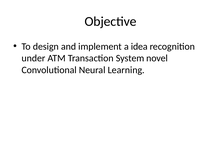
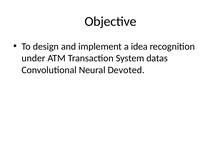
novel: novel -> datas (157, 58)
Learning: Learning -> Devoted (126, 70)
